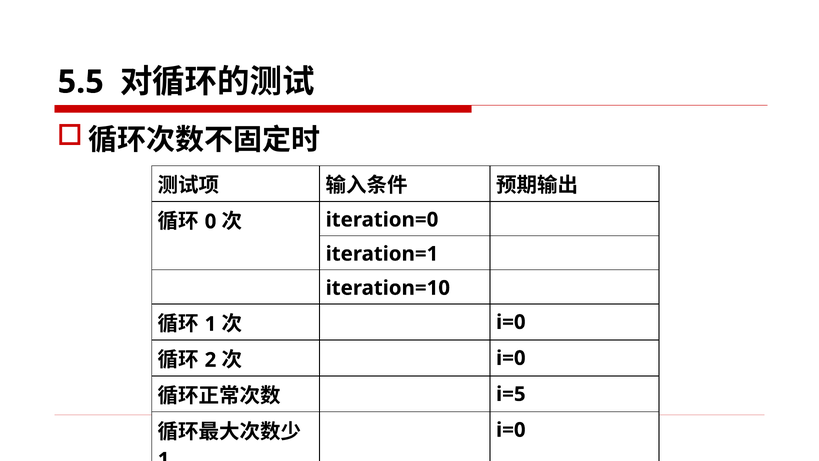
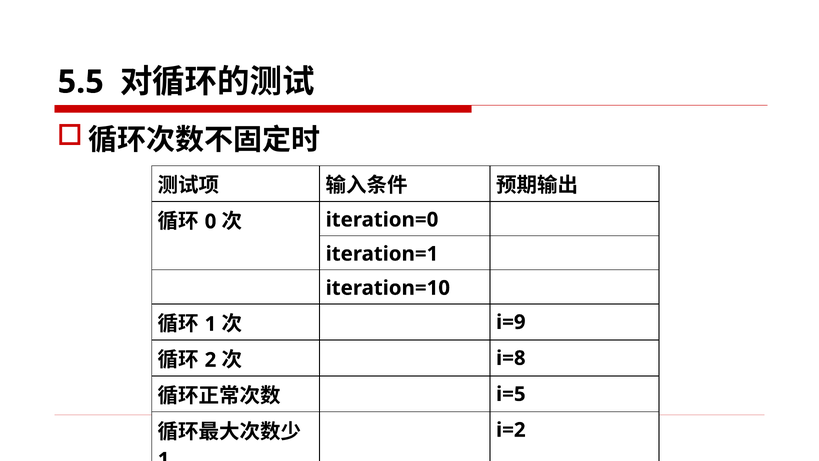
i=0: i=0 -> i=9 (511, 322)
i=0: i=0 -> i=8 (511, 358)
i=0: i=0 -> i=2 (511, 430)
